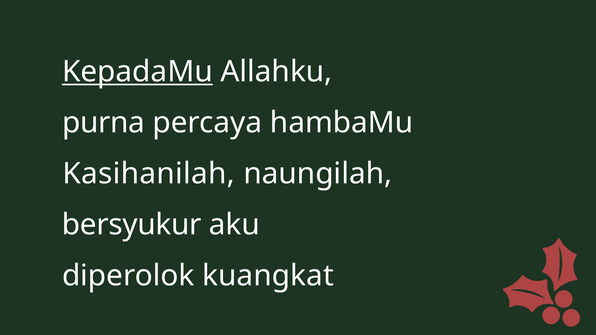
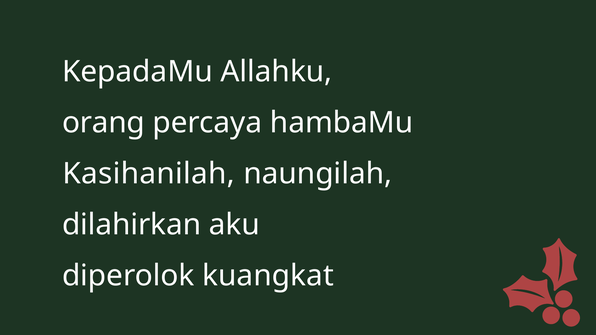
KepadaMu underline: present -> none (137, 72)
purna: purna -> orang (103, 123)
bersyukur: bersyukur -> dilahirkan (132, 225)
